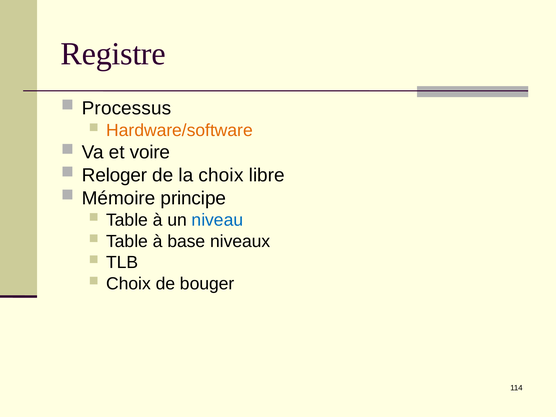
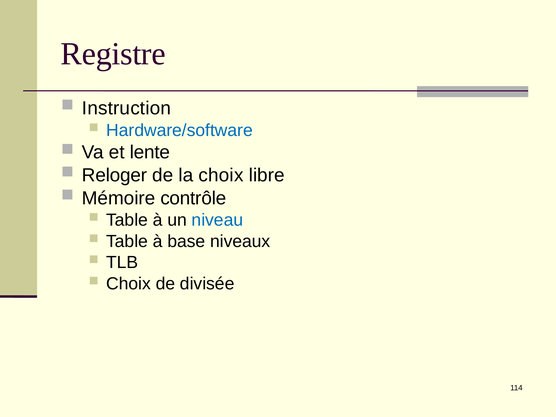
Processus: Processus -> Instruction (126, 108)
Hardware/software colour: orange -> blue (180, 130)
voire: voire -> lente (150, 152)
principe: principe -> contrôle (193, 198)
bouger: bouger -> divisée (207, 284)
